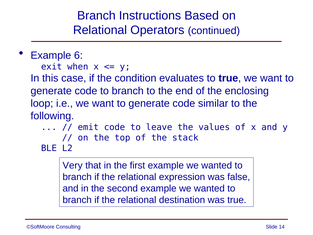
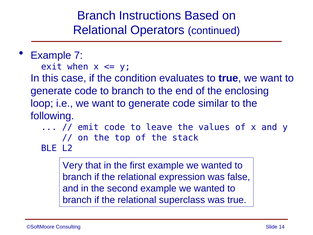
6: 6 -> 7 (78, 55)
destination: destination -> superclass (182, 200)
